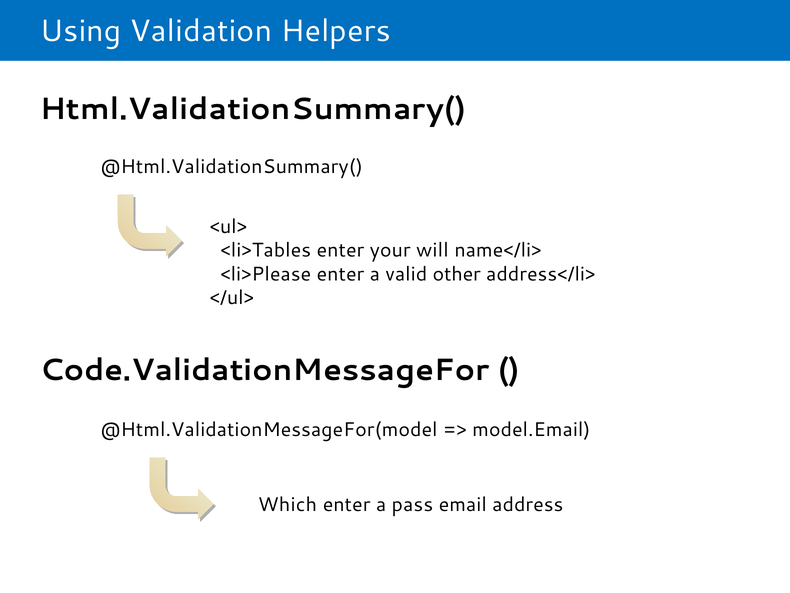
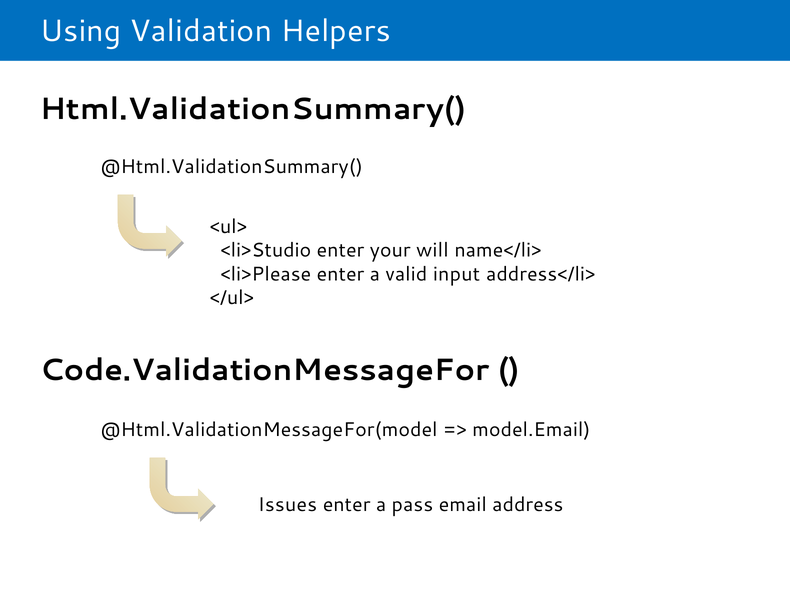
<li>Tables: <li>Tables -> <li>Studio (266, 250)
other: other -> input (457, 274)
Which: Which -> Issues (287, 504)
